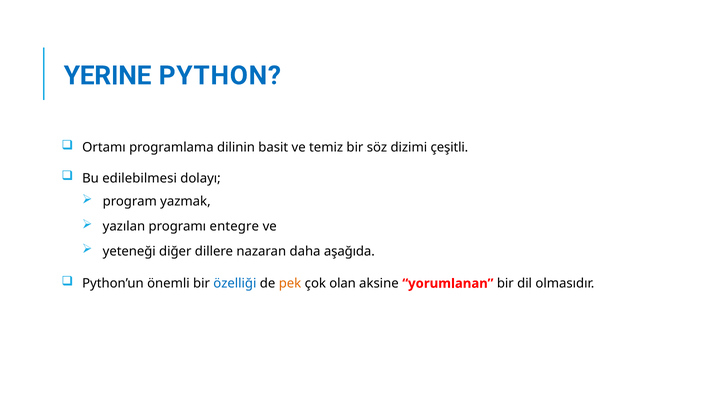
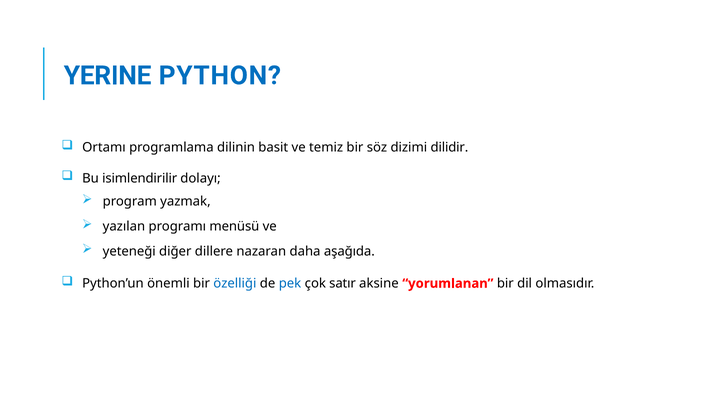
çeşitli: çeşitli -> dilidir (449, 148)
edilebilmesi: edilebilmesi -> isimlendirilir (140, 178)
entegre: entegre -> menüsü (234, 227)
pek colour: orange -> blue (290, 284)
olan: olan -> satır (343, 284)
